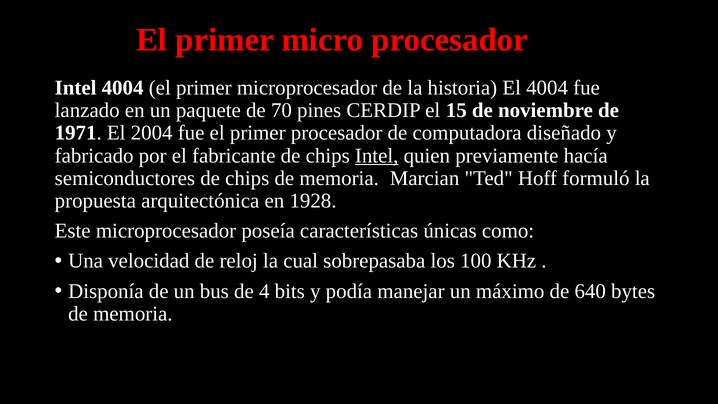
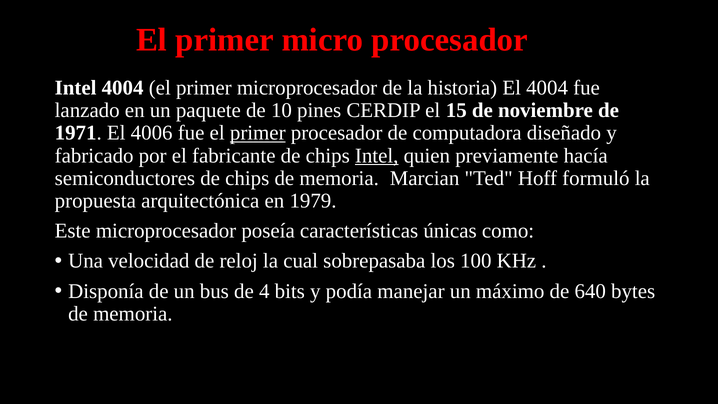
70: 70 -> 10 (281, 110)
2004: 2004 -> 4006 (152, 133)
primer underline: none -> present (258, 133)
1928: 1928 -> 1979 (313, 201)
